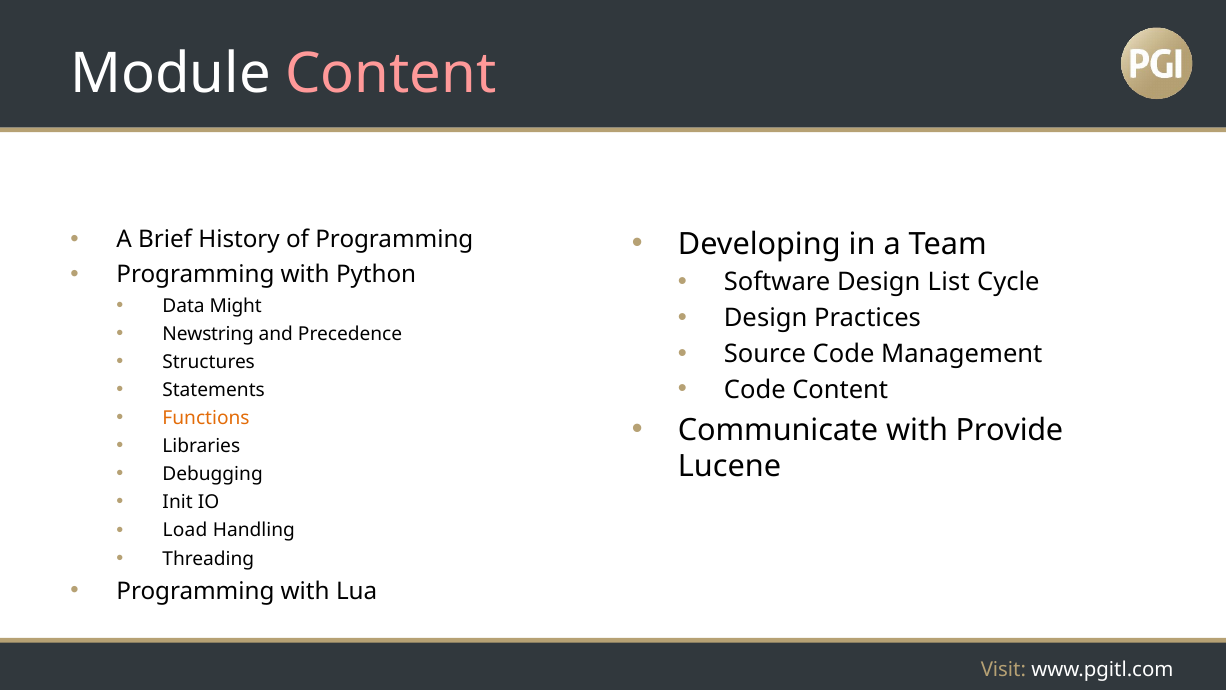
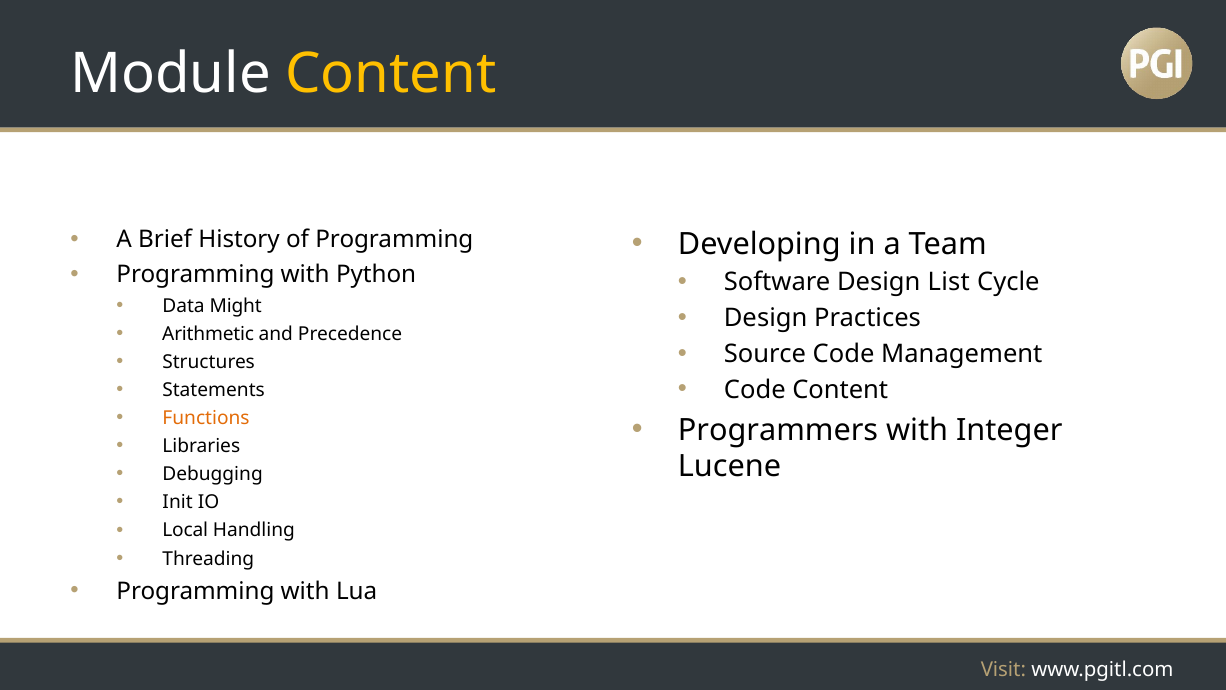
Content colour: pink -> yellow (391, 74)
Newstring: Newstring -> Arithmetic (208, 334)
Communicate: Communicate -> Programmers (778, 430)
Provide: Provide -> Integer (1009, 430)
Load: Load -> Local (185, 530)
